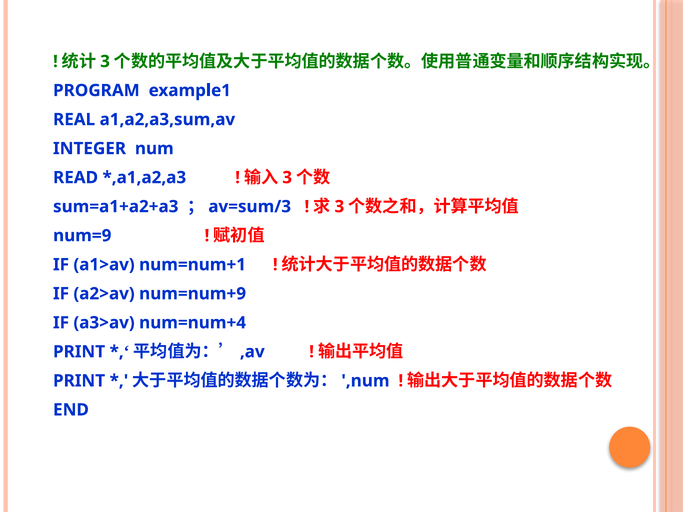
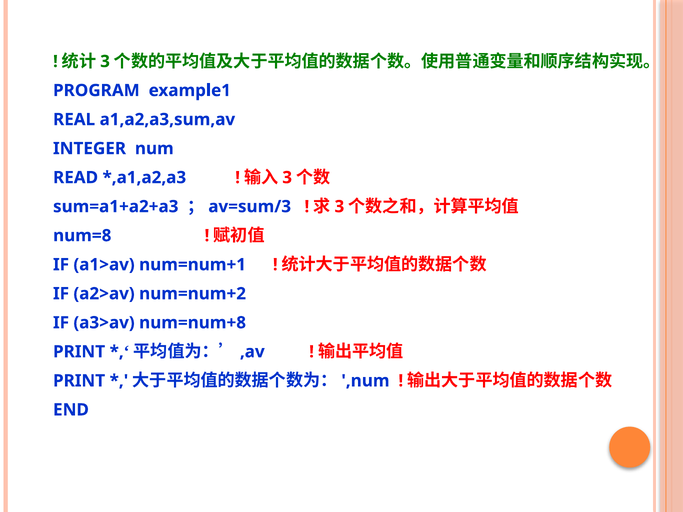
num=9: num=9 -> num=8 (82, 236)
num=num+9: num=num+9 -> num=num+2 (193, 294)
num=num+4: num=num+4 -> num=num+8 (193, 323)
